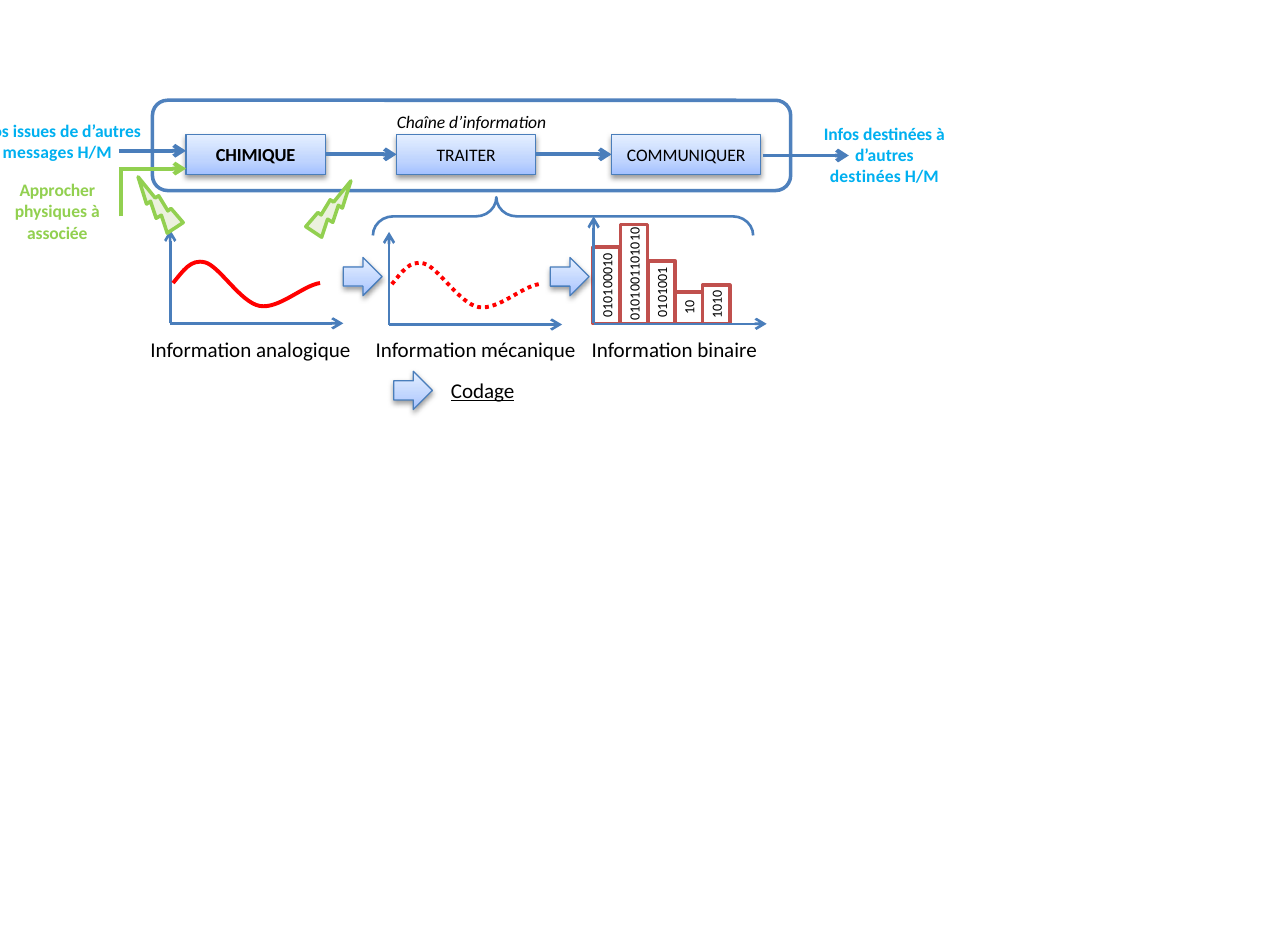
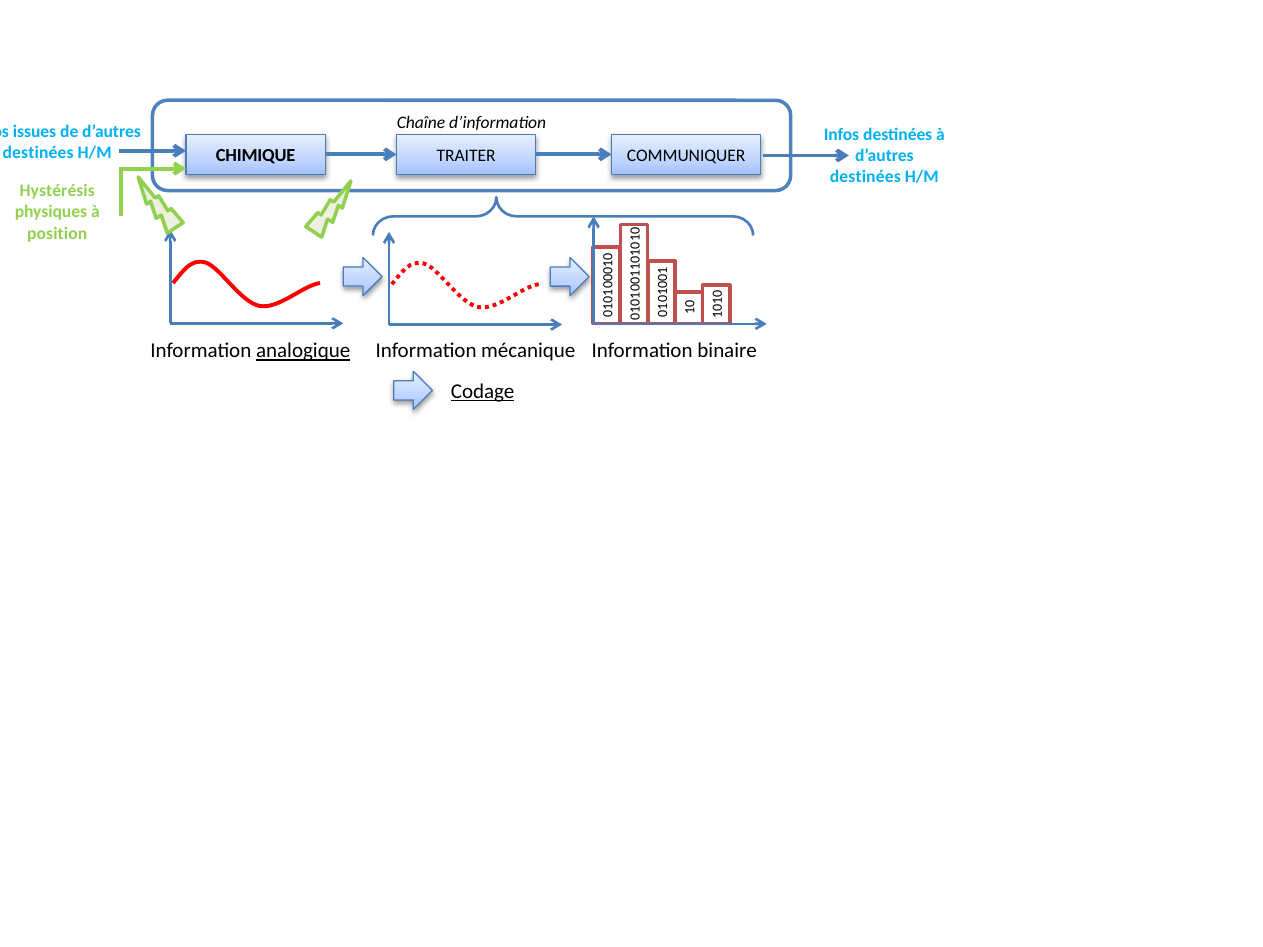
messages: messages -> destinées (38, 153)
Approcher: Approcher -> Hystérésis (57, 191)
associée: associée -> position (57, 233)
analogique underline: none -> present (303, 351)
